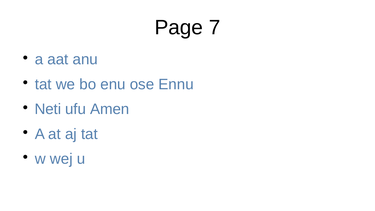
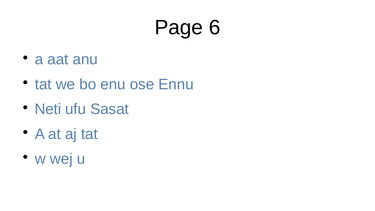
7: 7 -> 6 (215, 27)
Amen: Amen -> Sasat (110, 109)
